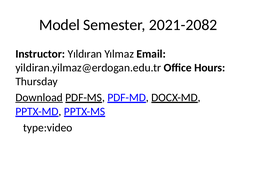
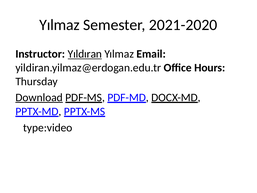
Model: Model -> Yılmaz (60, 25)
2021-2082: 2021-2082 -> 2021-2020 (183, 25)
Yıldıran underline: none -> present (85, 54)
